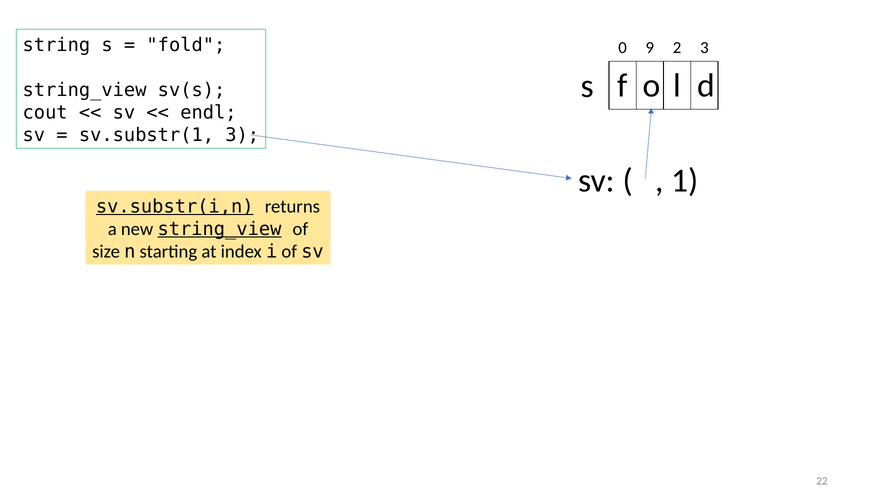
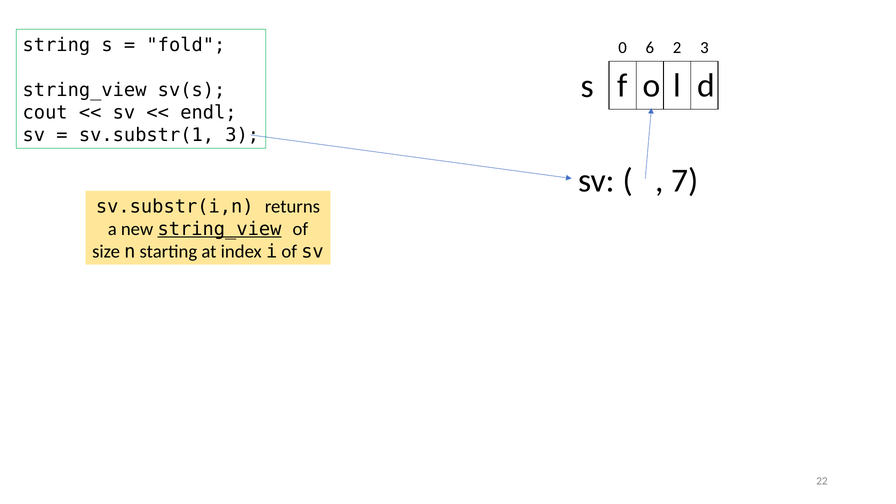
9: 9 -> 6 (650, 48)
1: 1 -> 7 (685, 181)
sv.substr(i,n underline: present -> none (175, 207)
